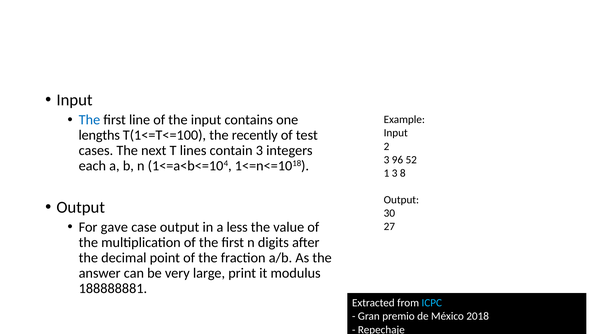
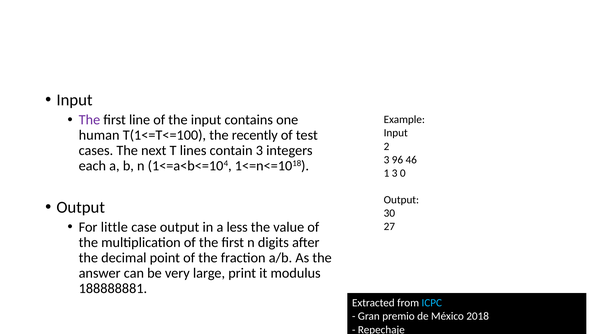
The colour: blue -> purple (89, 120)
lengths: lengths -> human (99, 135)
52: 52 -> 46 (411, 160)
8: 8 -> 0 (403, 173)
gave: gave -> little (114, 227)
